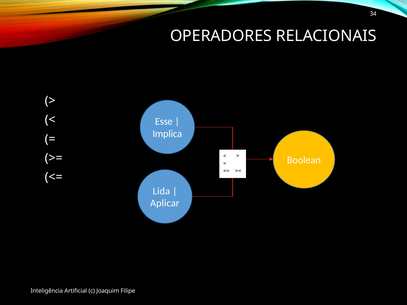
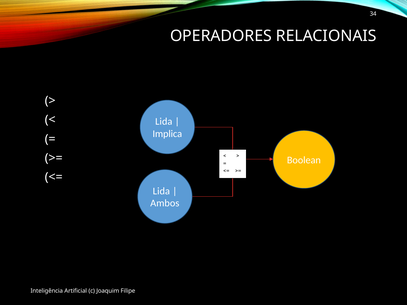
Esse: Esse -> Lida (164, 122)
Aplicar: Aplicar -> Ambos (165, 203)
